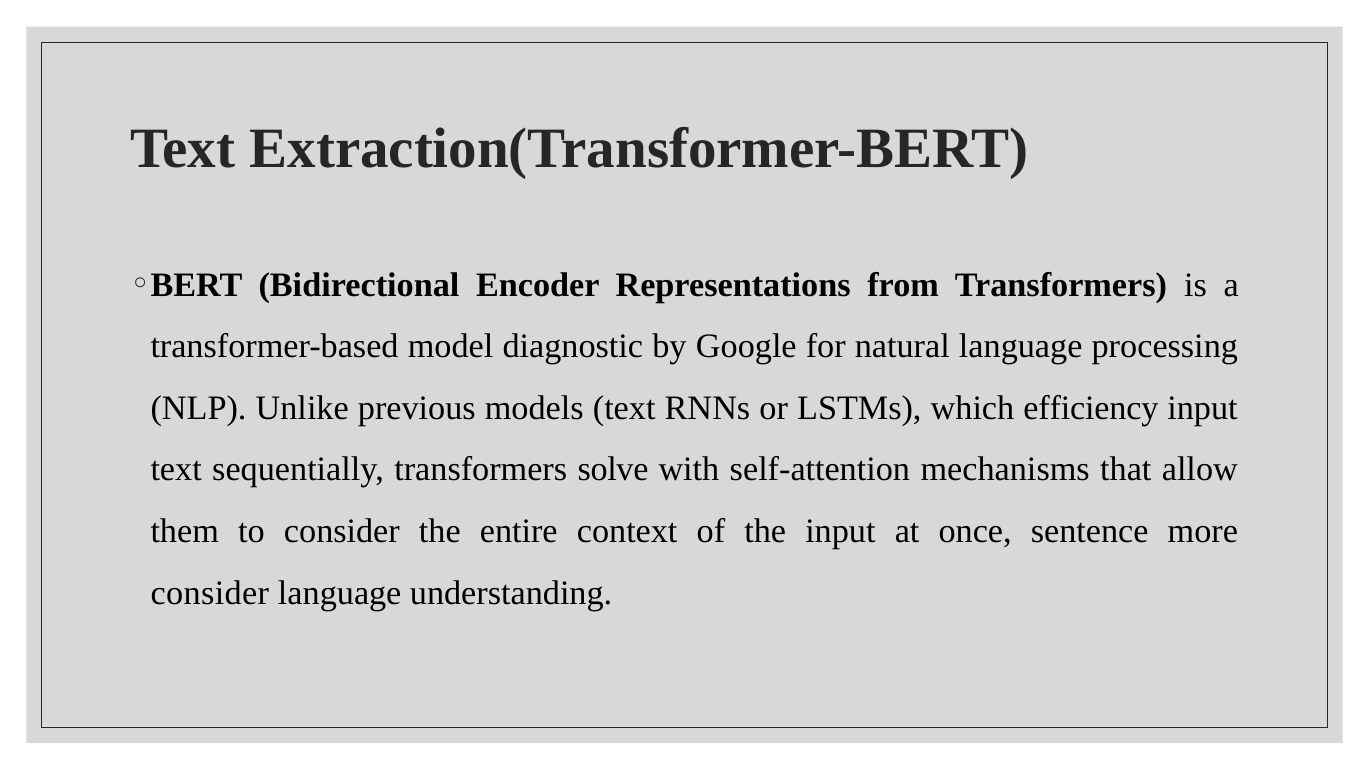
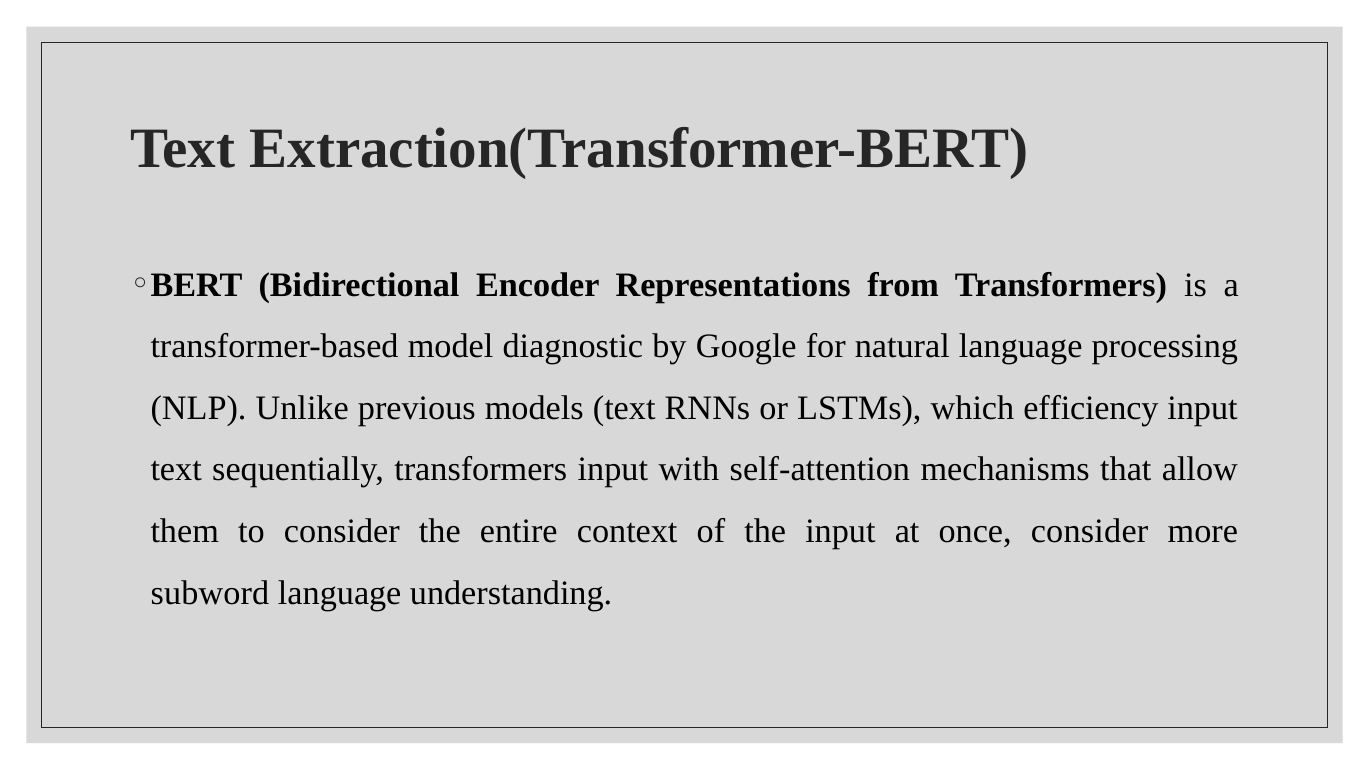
transformers solve: solve -> input (613, 470)
once sentence: sentence -> consider (1090, 531)
consider: consider -> subword (210, 593)
